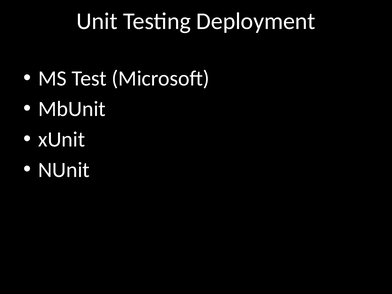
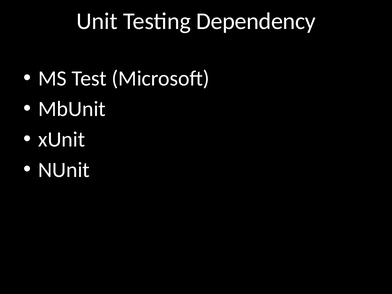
Deployment: Deployment -> Dependency (256, 21)
